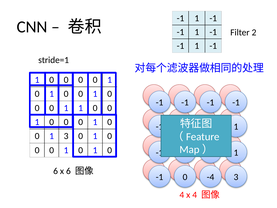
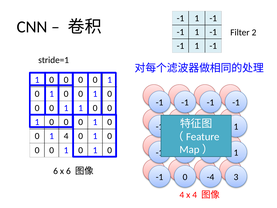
3: 3 -> 4 (66, 136)
